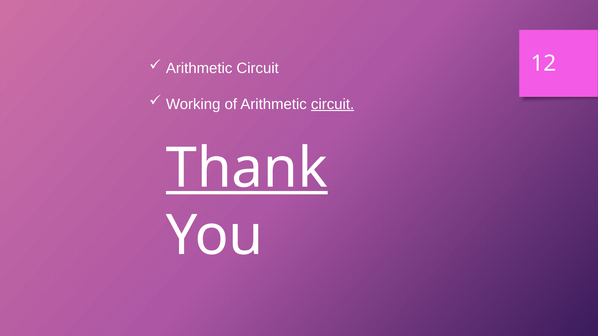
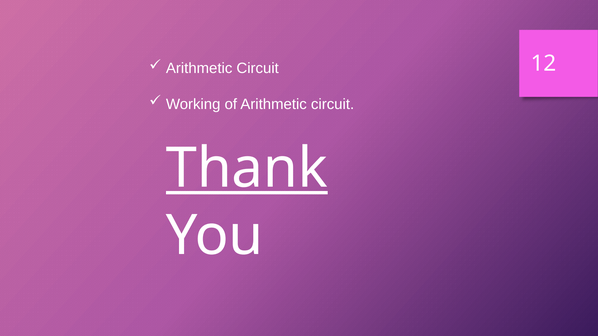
circuit underline: present -> none (333, 104)
